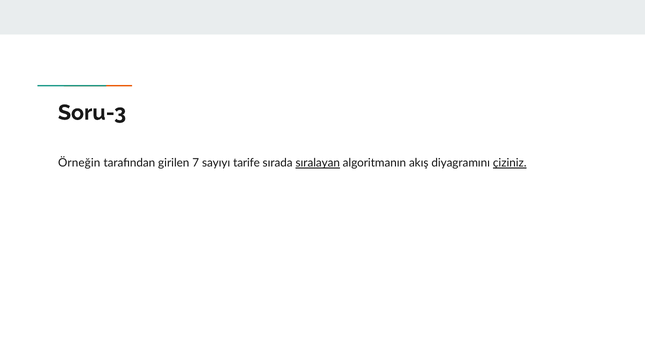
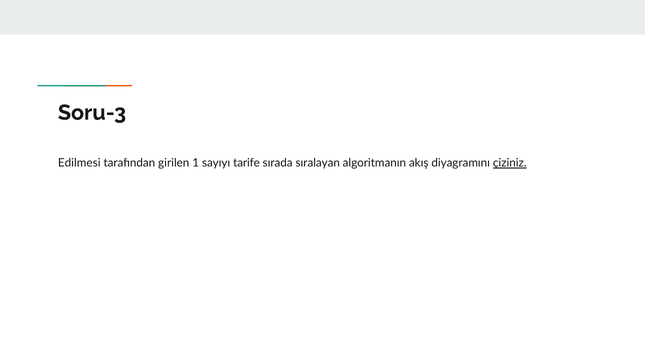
Örneğin: Örneğin -> Edilmesi (79, 163)
7: 7 -> 1 (196, 163)
sıralayan underline: present -> none (318, 163)
